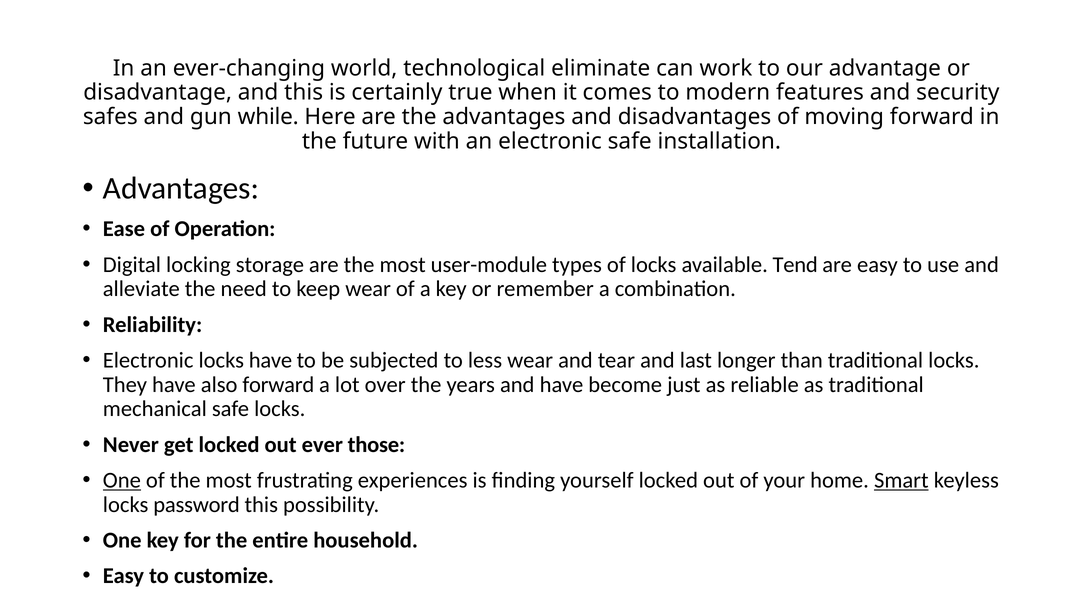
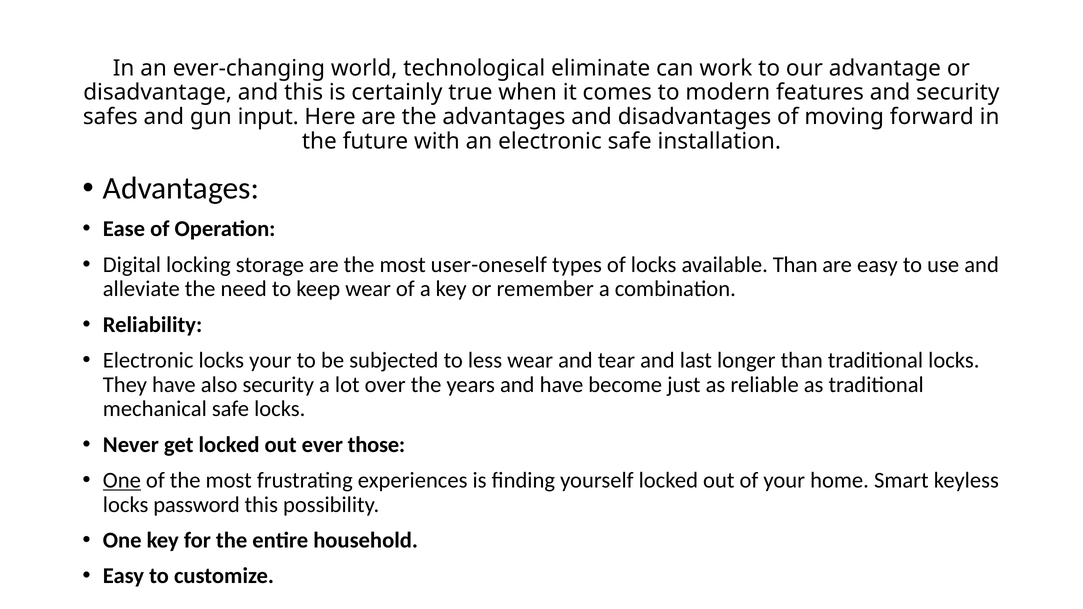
while: while -> input (268, 117)
user-module: user-module -> user-oneself (489, 265)
available Tend: Tend -> Than (795, 265)
locks have: have -> your (270, 360)
also forward: forward -> security (278, 385)
Smart underline: present -> none (901, 480)
